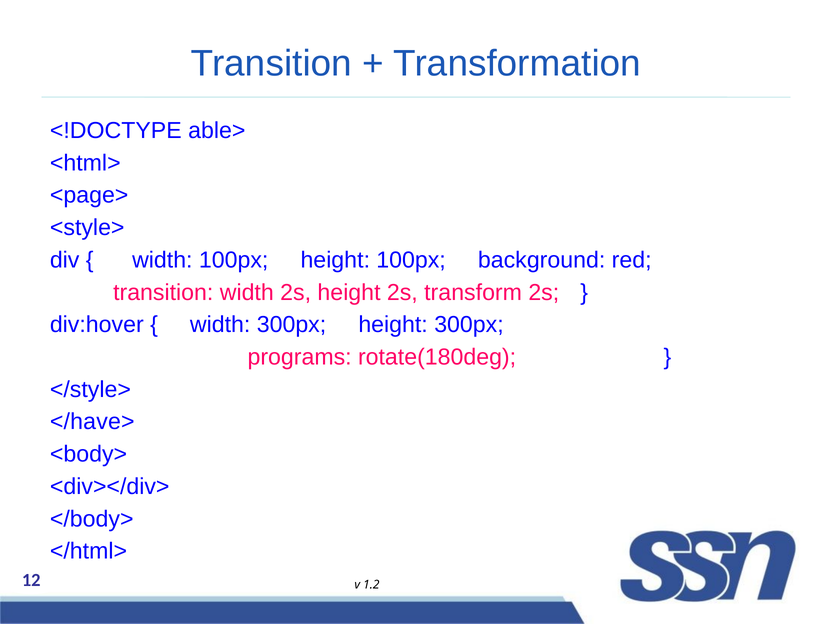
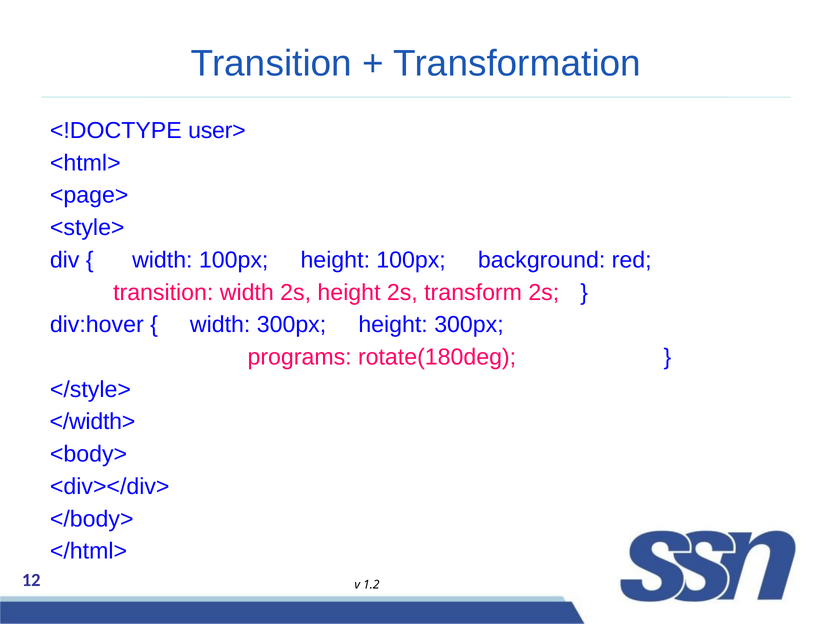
able>: able> -> user> (217, 131)
</have>: </have> -> </width> (92, 422)
